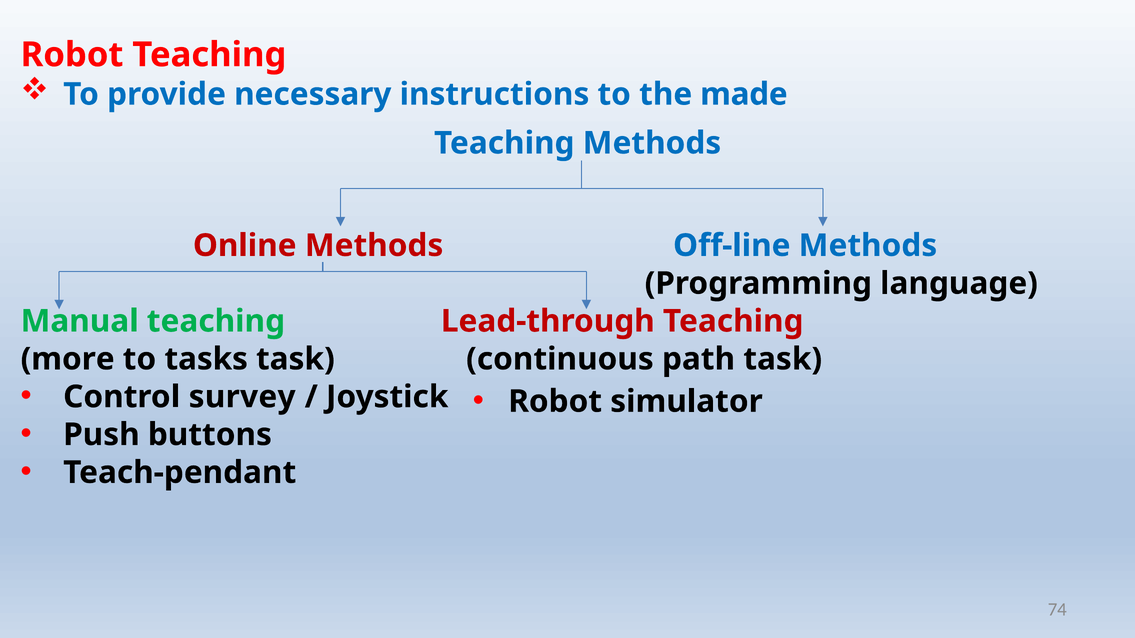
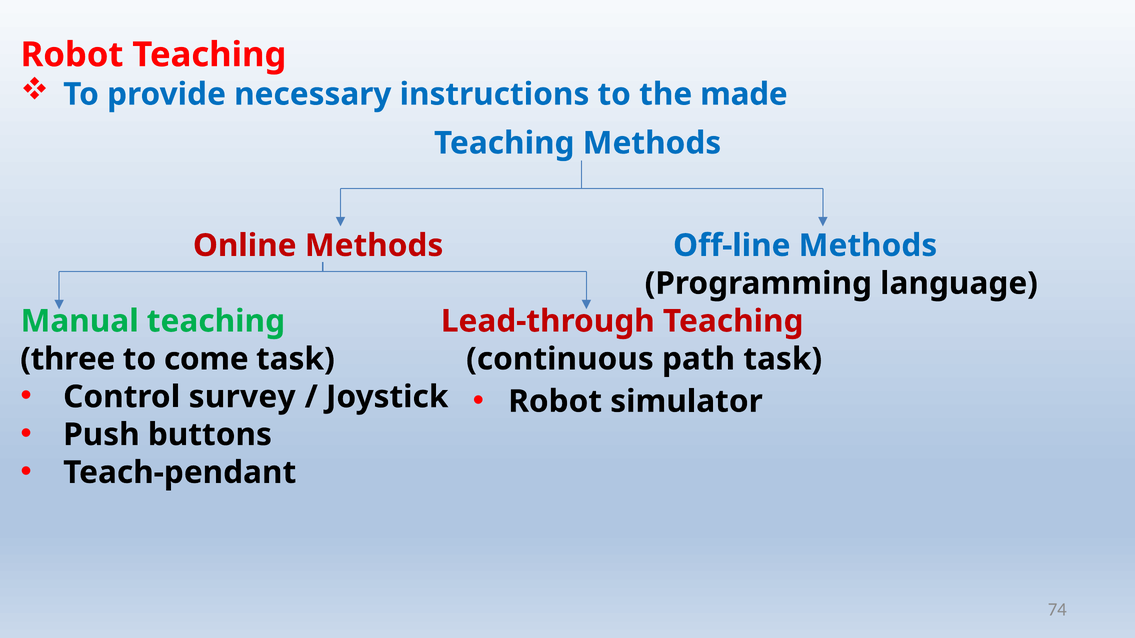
more: more -> three (68, 359)
tasks: tasks -> come (206, 359)
